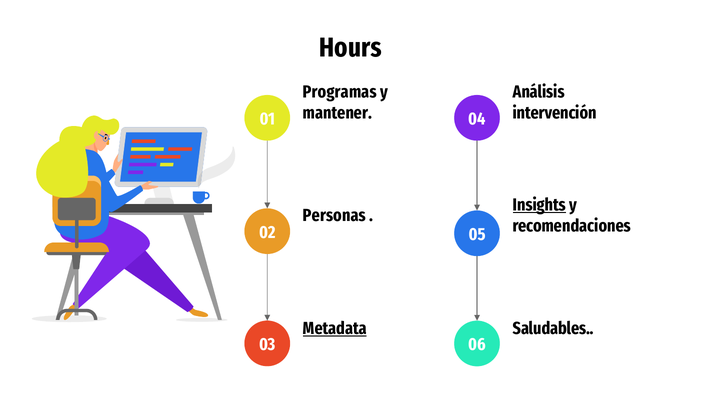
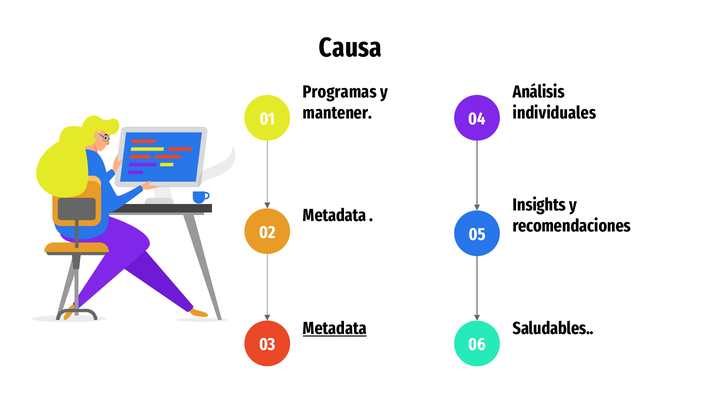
Hours: Hours -> Causa (350, 48)
intervención: intervención -> individuales (555, 113)
Insights underline: present -> none (539, 205)
Personas: Personas -> Metadata (335, 216)
